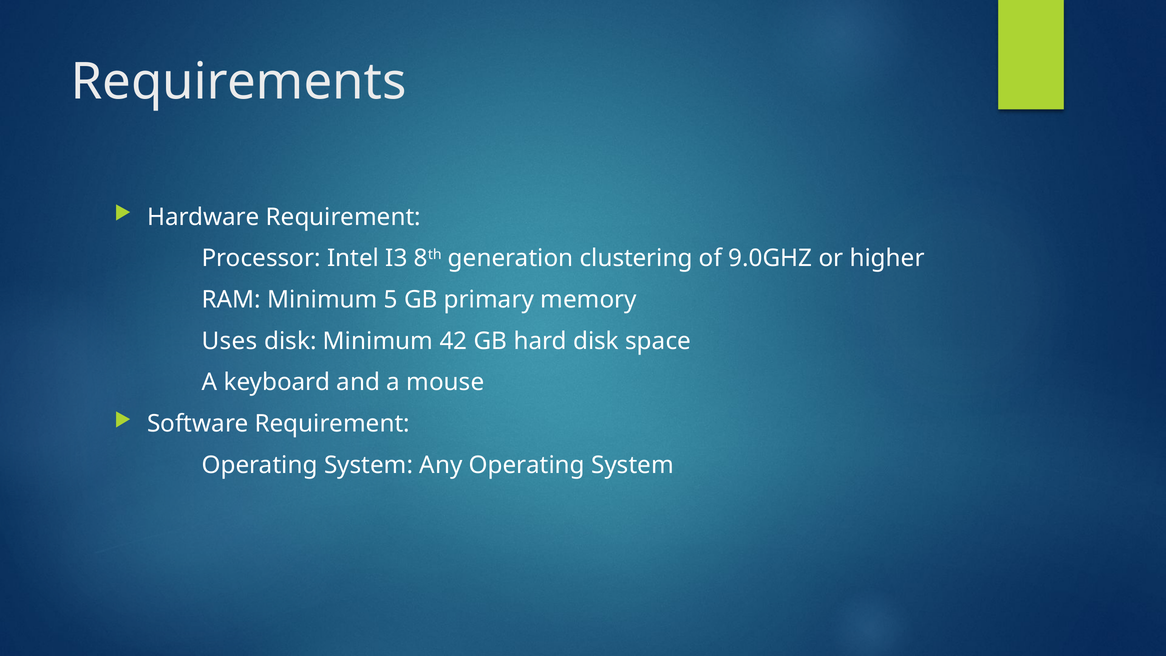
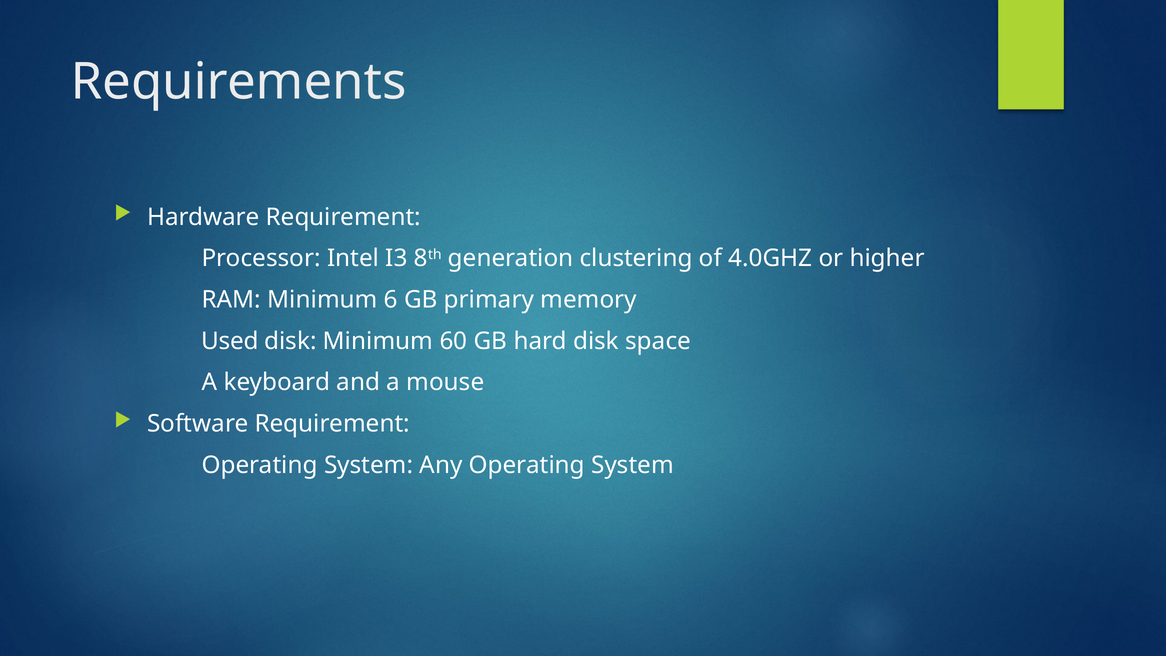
9.0GHZ: 9.0GHZ -> 4.0GHZ (770, 258)
5: 5 -> 6 (391, 300)
Uses: Uses -> Used (230, 341)
42: 42 -> 60 (453, 341)
